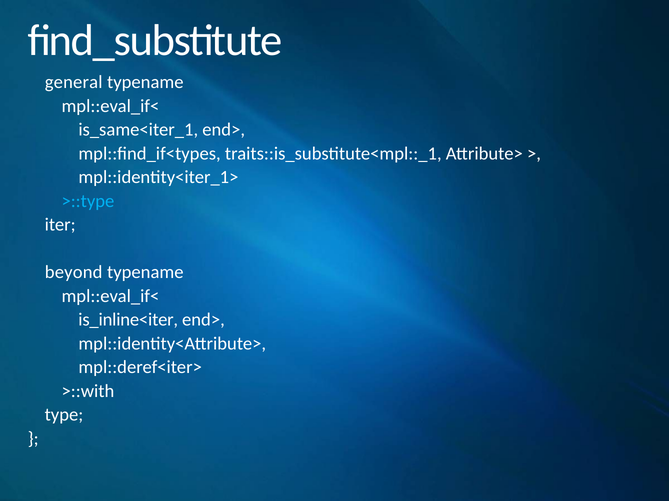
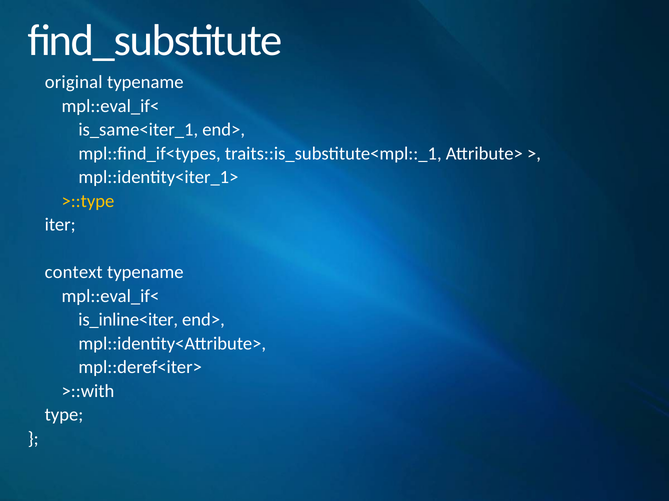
general: general -> original (74, 82)
>::type colour: light blue -> yellow (88, 201)
beyond: beyond -> context (74, 273)
